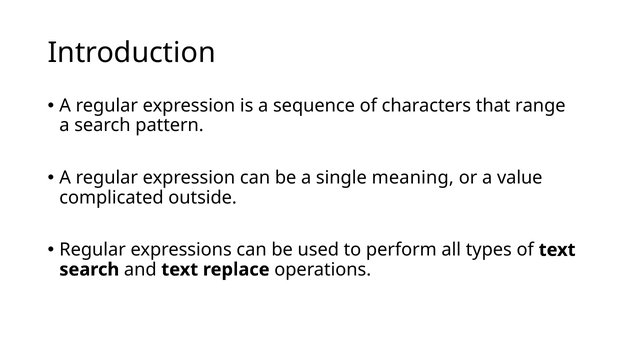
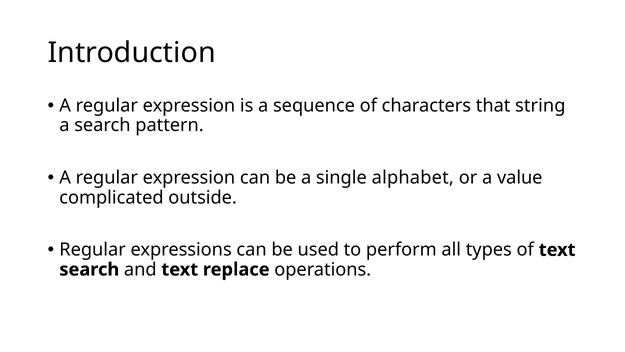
range: range -> string (540, 106)
meaning: meaning -> alphabet (413, 178)
